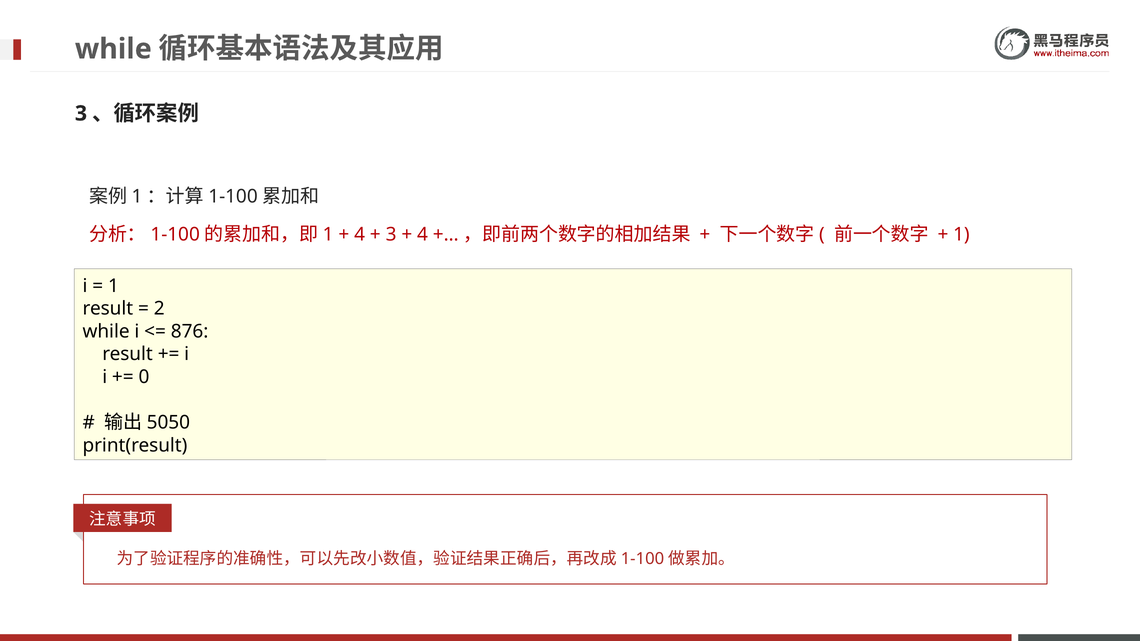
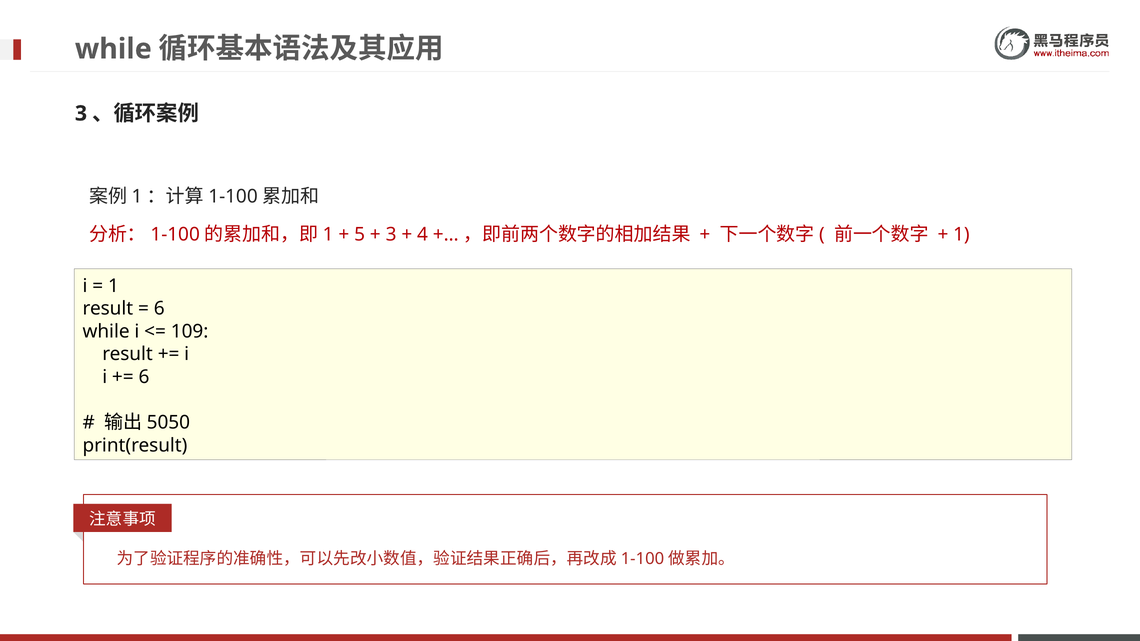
4: 4 -> 5 (360, 234)
2: 2 -> 6 (159, 309)
876: 876 -> 109 (190, 331)
0: 0 -> 6 (144, 377)
